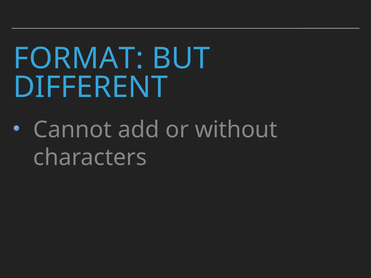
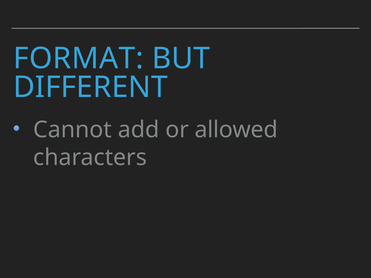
without: without -> allowed (236, 130)
